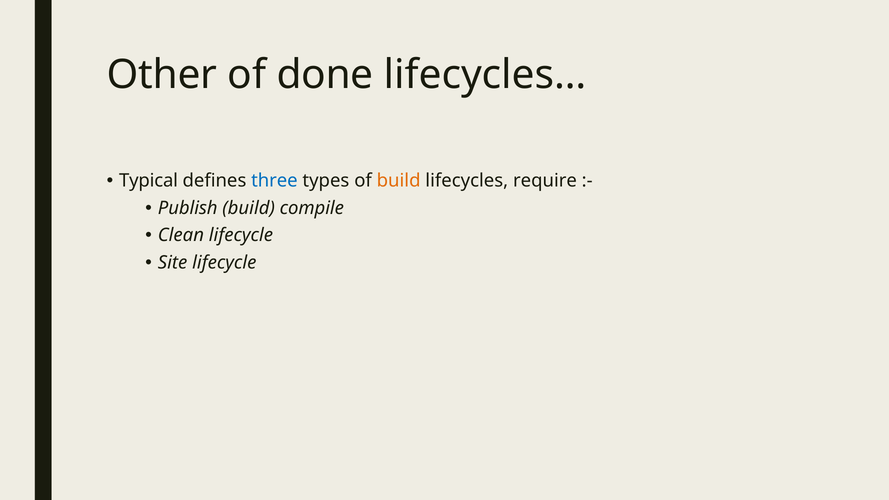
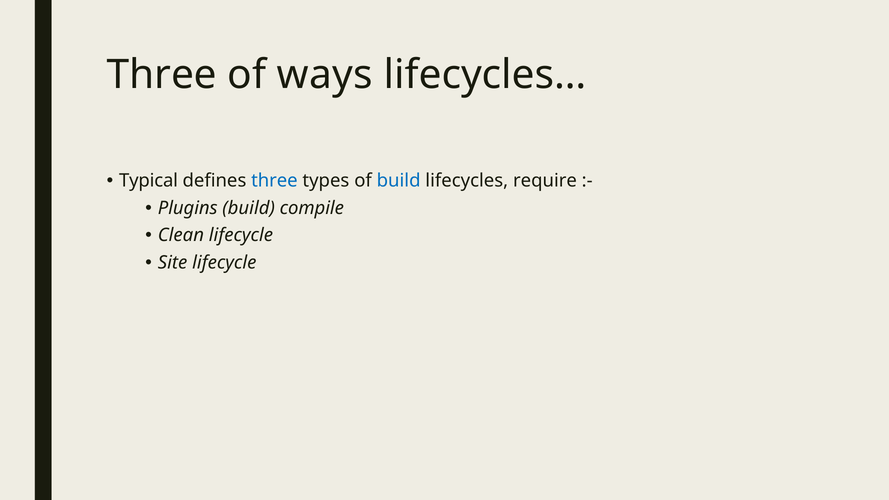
Other: Other -> Three (162, 75)
done: done -> ways (325, 75)
build colour: orange -> blue (399, 181)
Publish: Publish -> Plugins (188, 208)
